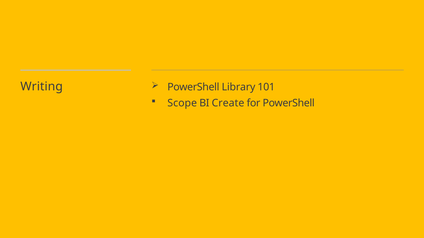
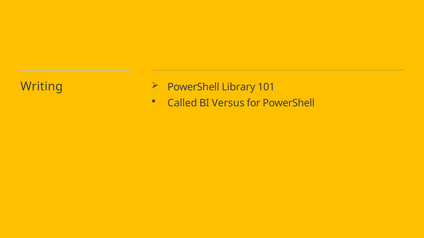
Scope: Scope -> Called (182, 103)
Create: Create -> Versus (228, 103)
